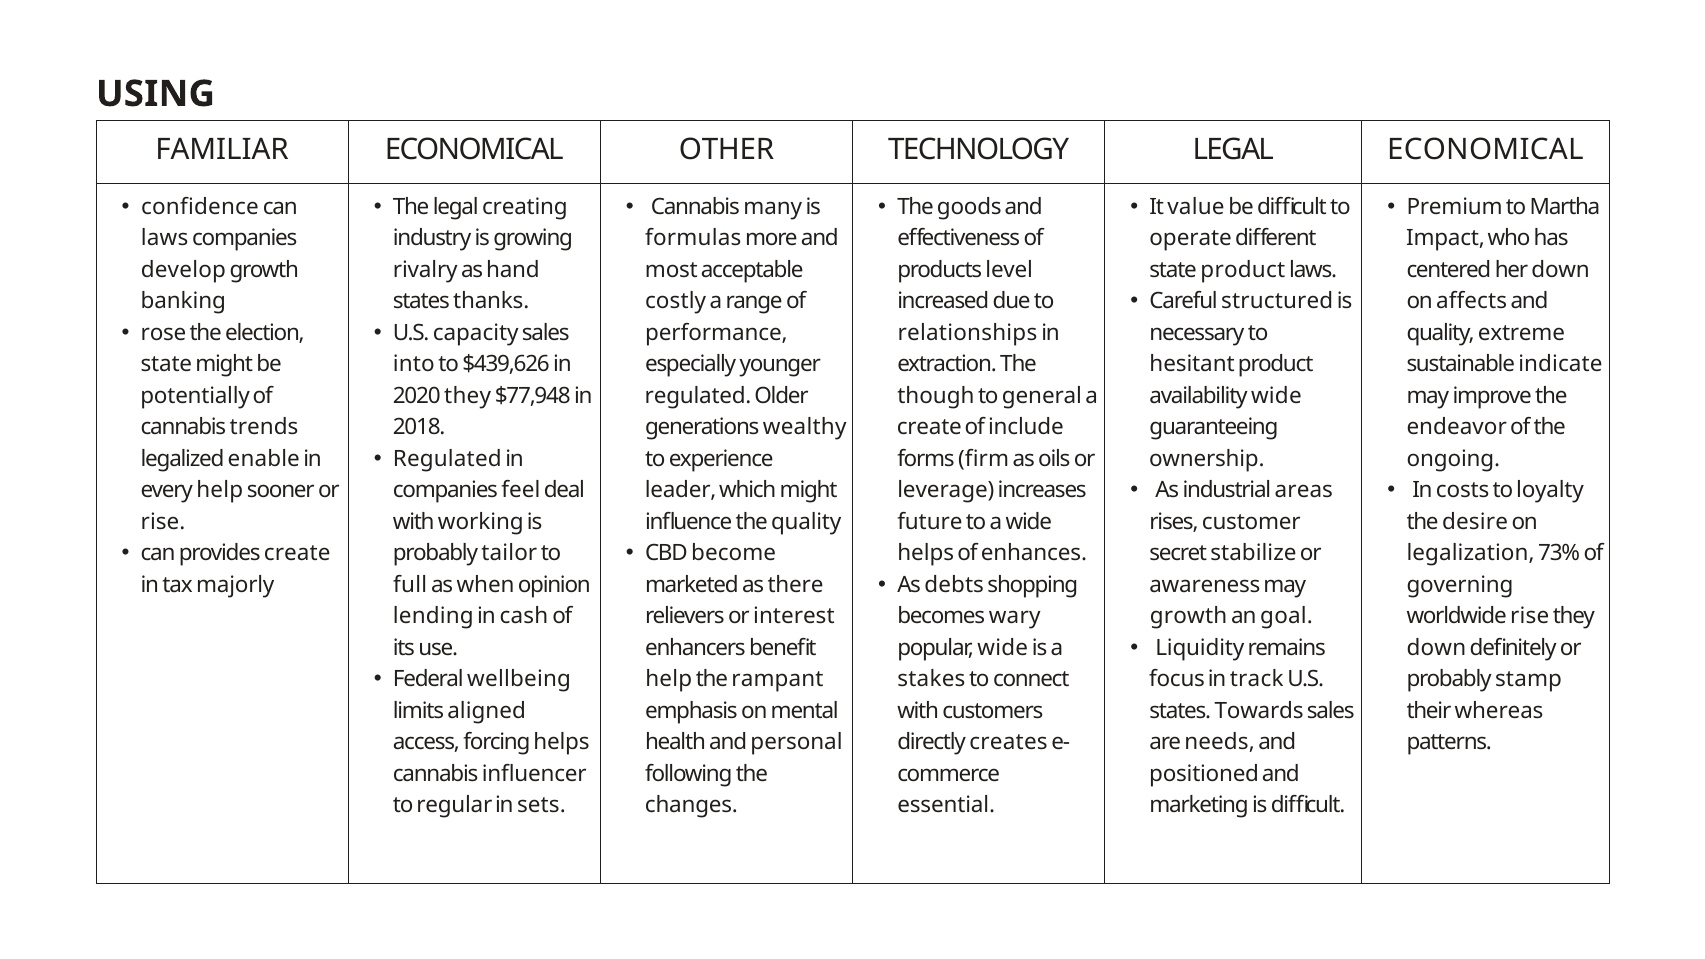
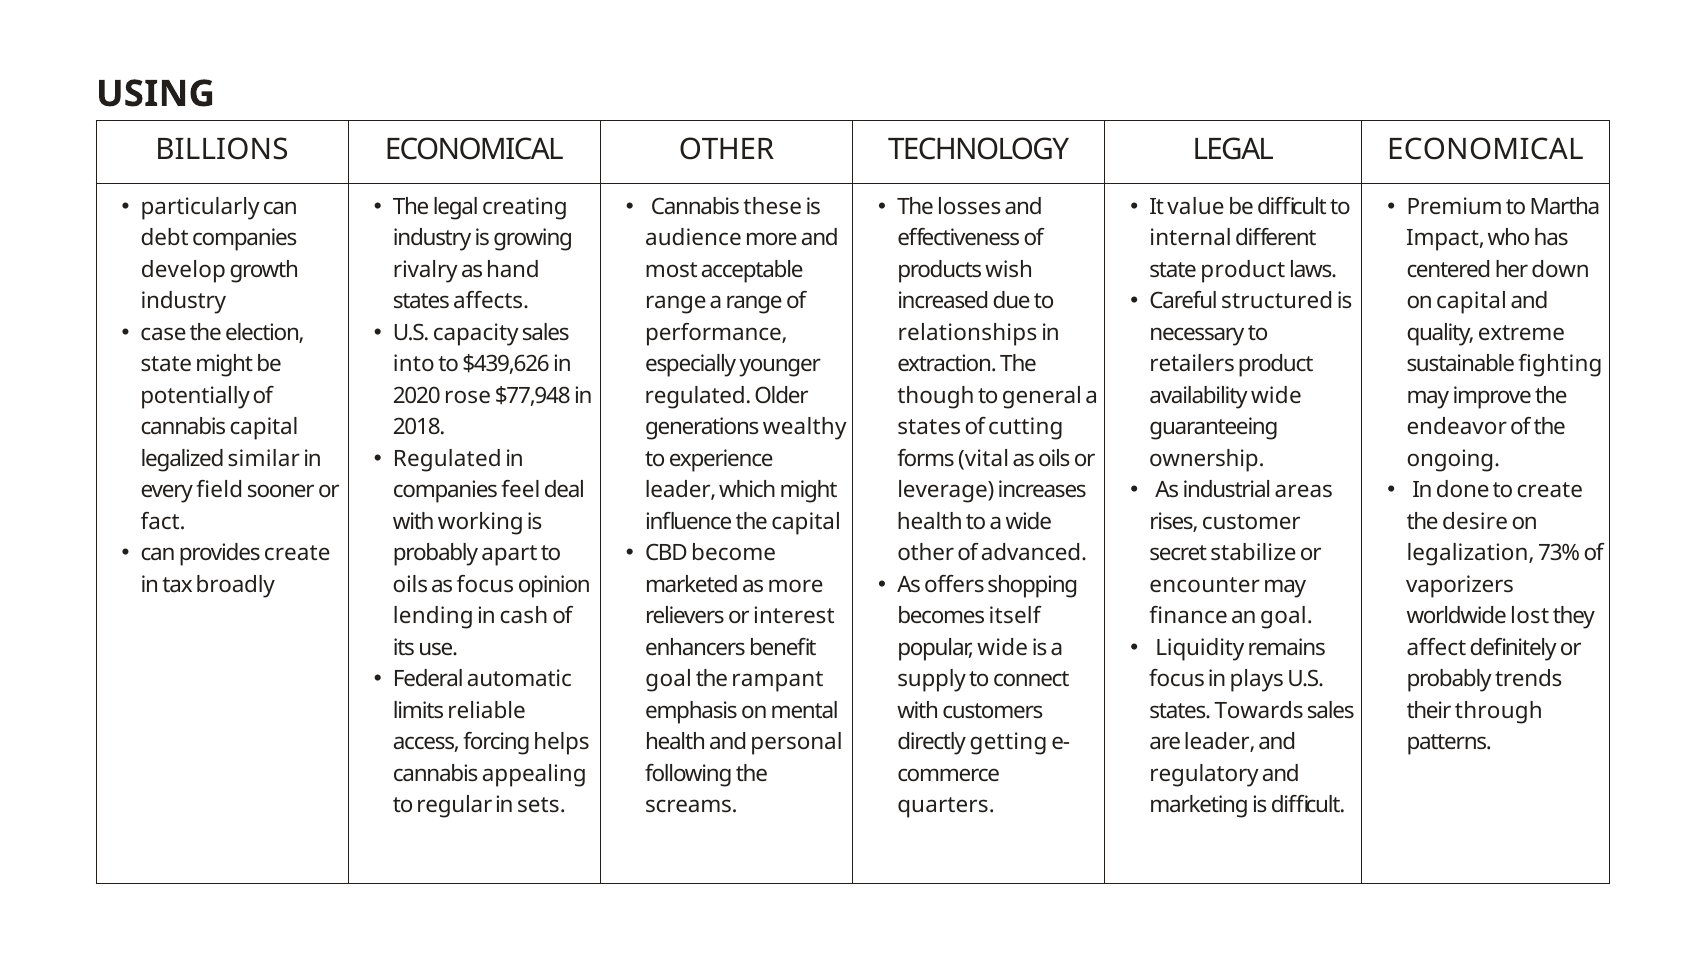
FAMILIAR: FAMILIAR -> BILLIONS (222, 150)
confidence: confidence -> particularly (200, 207)
many: many -> these (773, 207)
goods: goods -> losses (969, 207)
laws: laws -> debt (165, 238)
formulas: formulas -> audience (693, 238)
operate: operate -> internal (1191, 238)
level: level -> wish (1009, 270)
banking: banking -> industry (183, 301)
thanks: thanks -> affects (491, 301)
costly: costly -> range (676, 301)
on affects: affects -> capital (1472, 301)
rose: rose -> case (164, 333)
hesitant: hesitant -> retailers (1192, 364)
indicate: indicate -> fighting (1560, 364)
2020 they: they -> rose (468, 396)
cannabis trends: trends -> capital (264, 427)
create: create -> states (929, 427)
include: include -> cutting (1026, 427)
enable: enable -> similar (264, 459)
firm: firm -> vital (984, 459)
costs: costs -> done (1463, 490)
to loyalty: loyalty -> create (1550, 490)
every help: help -> field (220, 490)
rise: rise -> fact (163, 522)
the quality: quality -> capital (806, 522)
future: future -> health (930, 522)
tailor: tailor -> apart (509, 553)
helps: helps -> other (926, 553)
enhances: enhances -> advanced (1034, 553)
debts: debts -> offers (954, 585)
majorly: majorly -> broadly (235, 585)
full: full -> oils (410, 585)
as when: when -> focus (485, 585)
as there: there -> more (796, 585)
awareness: awareness -> encounter (1205, 585)
governing: governing -> vaporizers (1460, 585)
wary: wary -> itself (1015, 616)
growth: growth -> finance (1189, 616)
worldwide rise: rise -> lost (1530, 616)
down: down -> affect (1436, 648)
wellbeing: wellbeing -> automatic (519, 679)
help: help -> goal (669, 679)
stakes: stakes -> supply (932, 679)
track: track -> plays (1257, 679)
stamp: stamp -> trends (1529, 679)
aligned: aligned -> reliable (487, 711)
whereas: whereas -> through (1499, 711)
creates: creates -> getting (1009, 742)
are needs: needs -> leader (1220, 742)
influencer: influencer -> appealing (534, 774)
positioned: positioned -> regulatory (1204, 774)
changes: changes -> screams (691, 805)
essential: essential -> quarters (946, 805)
